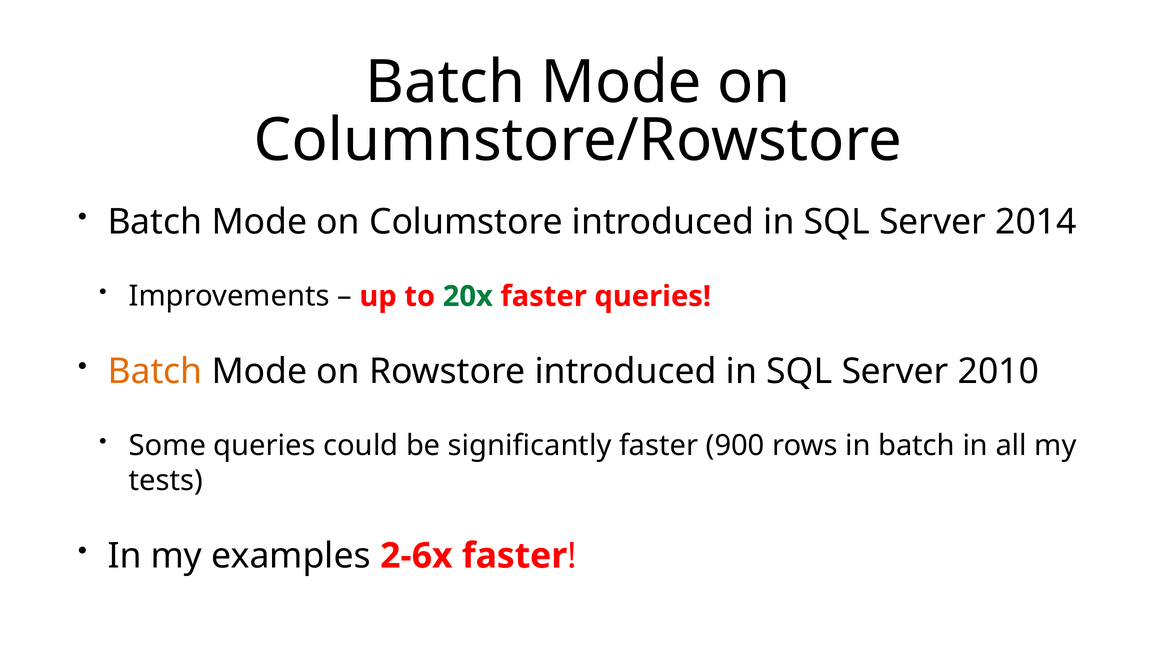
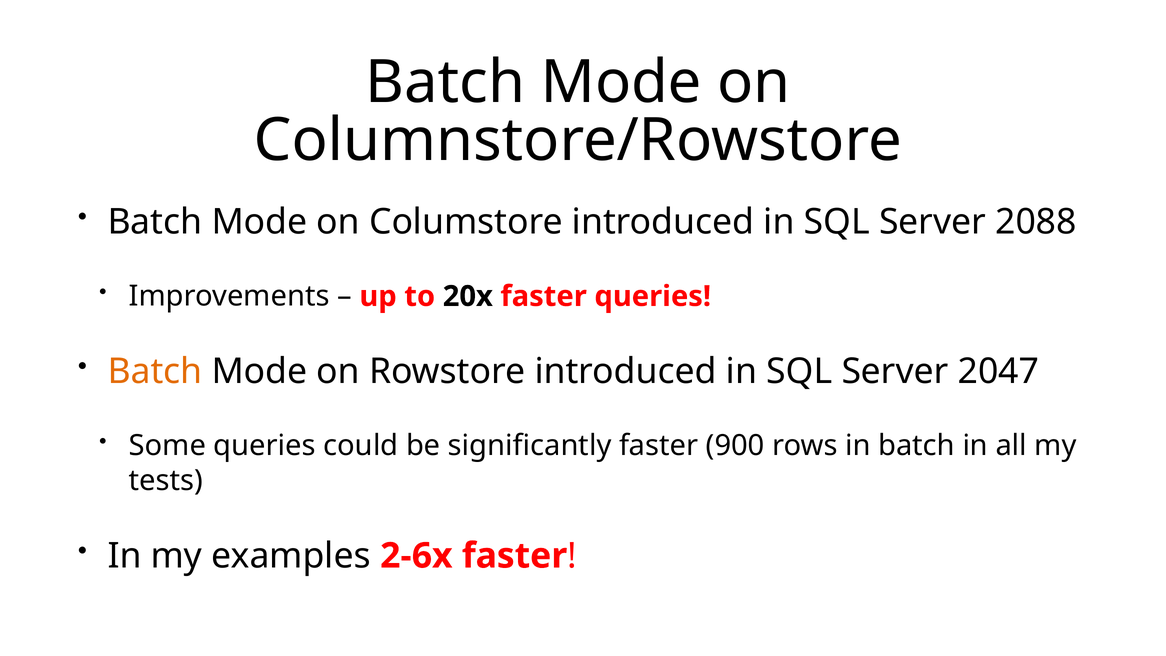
2014: 2014 -> 2088 (1036, 222)
20x colour: green -> black (468, 296)
2010: 2010 -> 2047 (998, 371)
